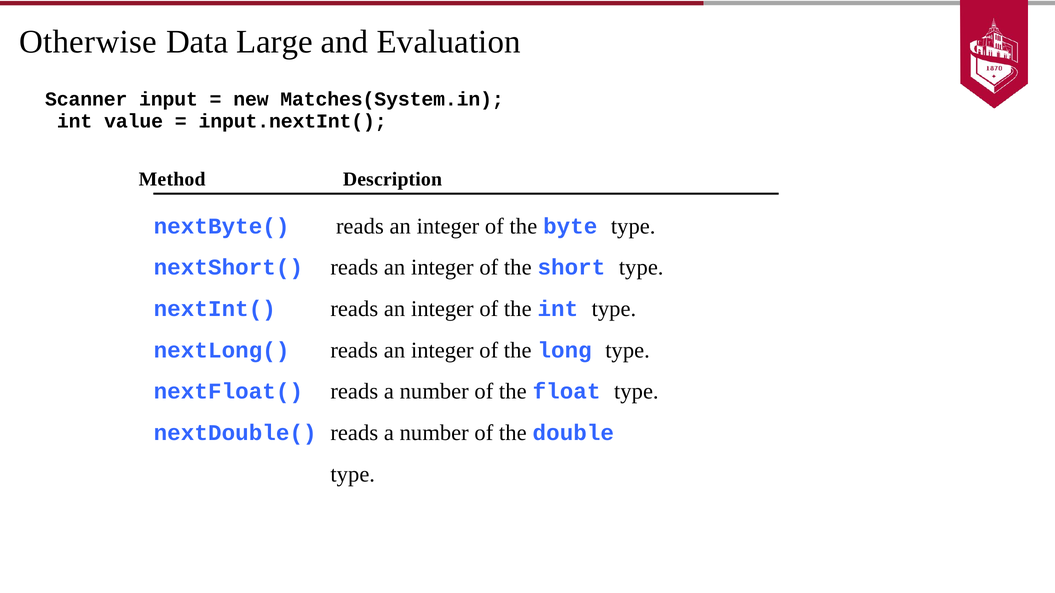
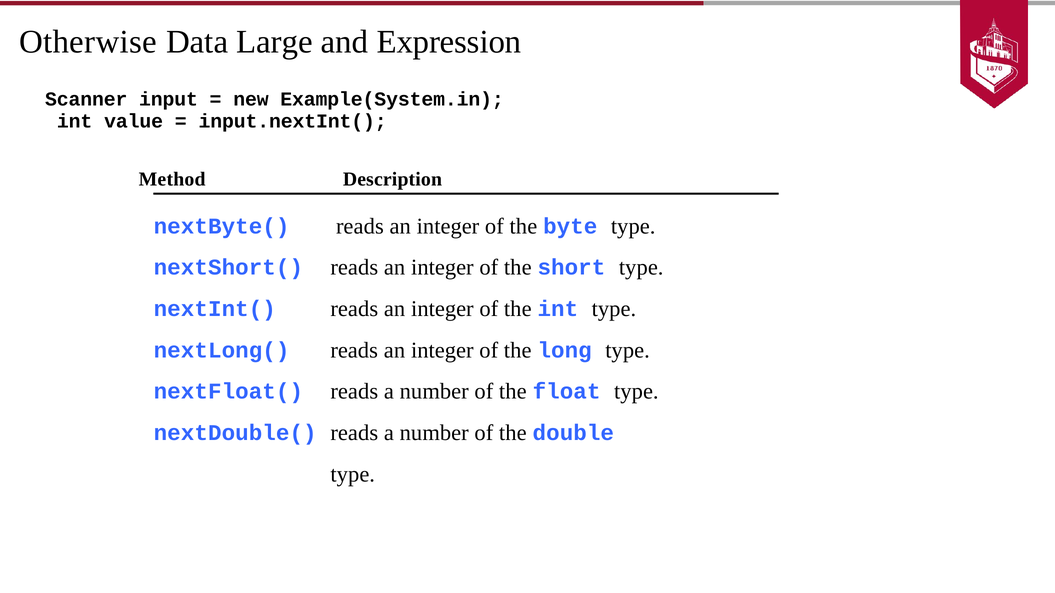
Evaluation: Evaluation -> Expression (449, 42)
Matches(System.in: Matches(System.in -> Example(System.in (392, 99)
